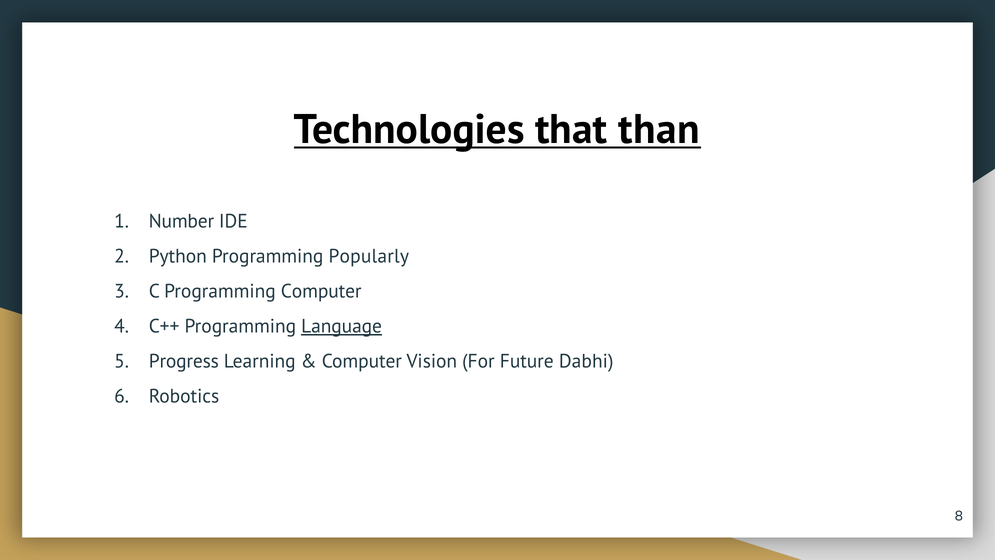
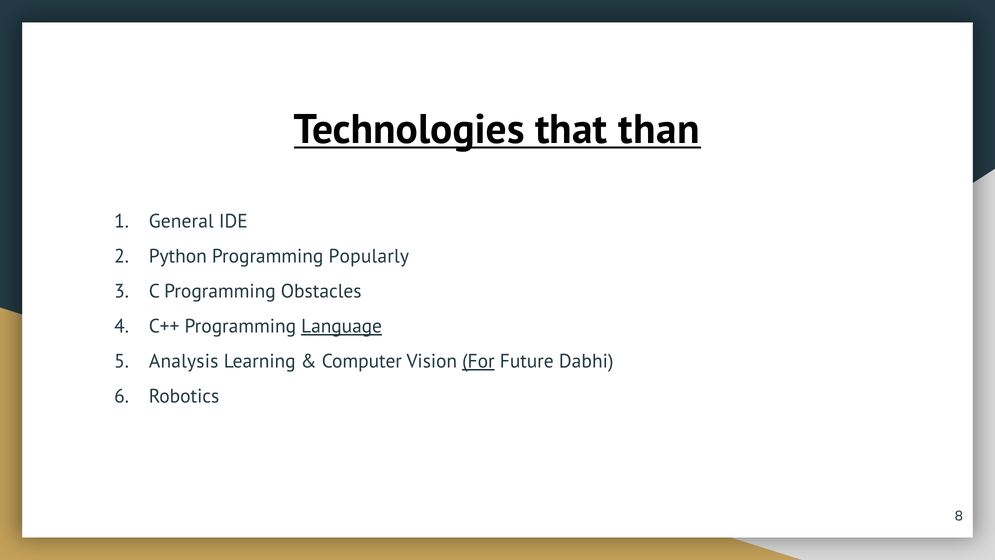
Number: Number -> General (181, 221)
Programming Computer: Computer -> Obstacles (321, 291)
Progress: Progress -> Analysis (184, 361)
For underline: none -> present (478, 361)
